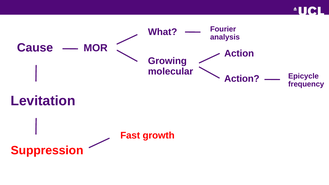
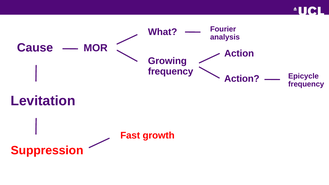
molecular: molecular -> frequency (171, 71)
